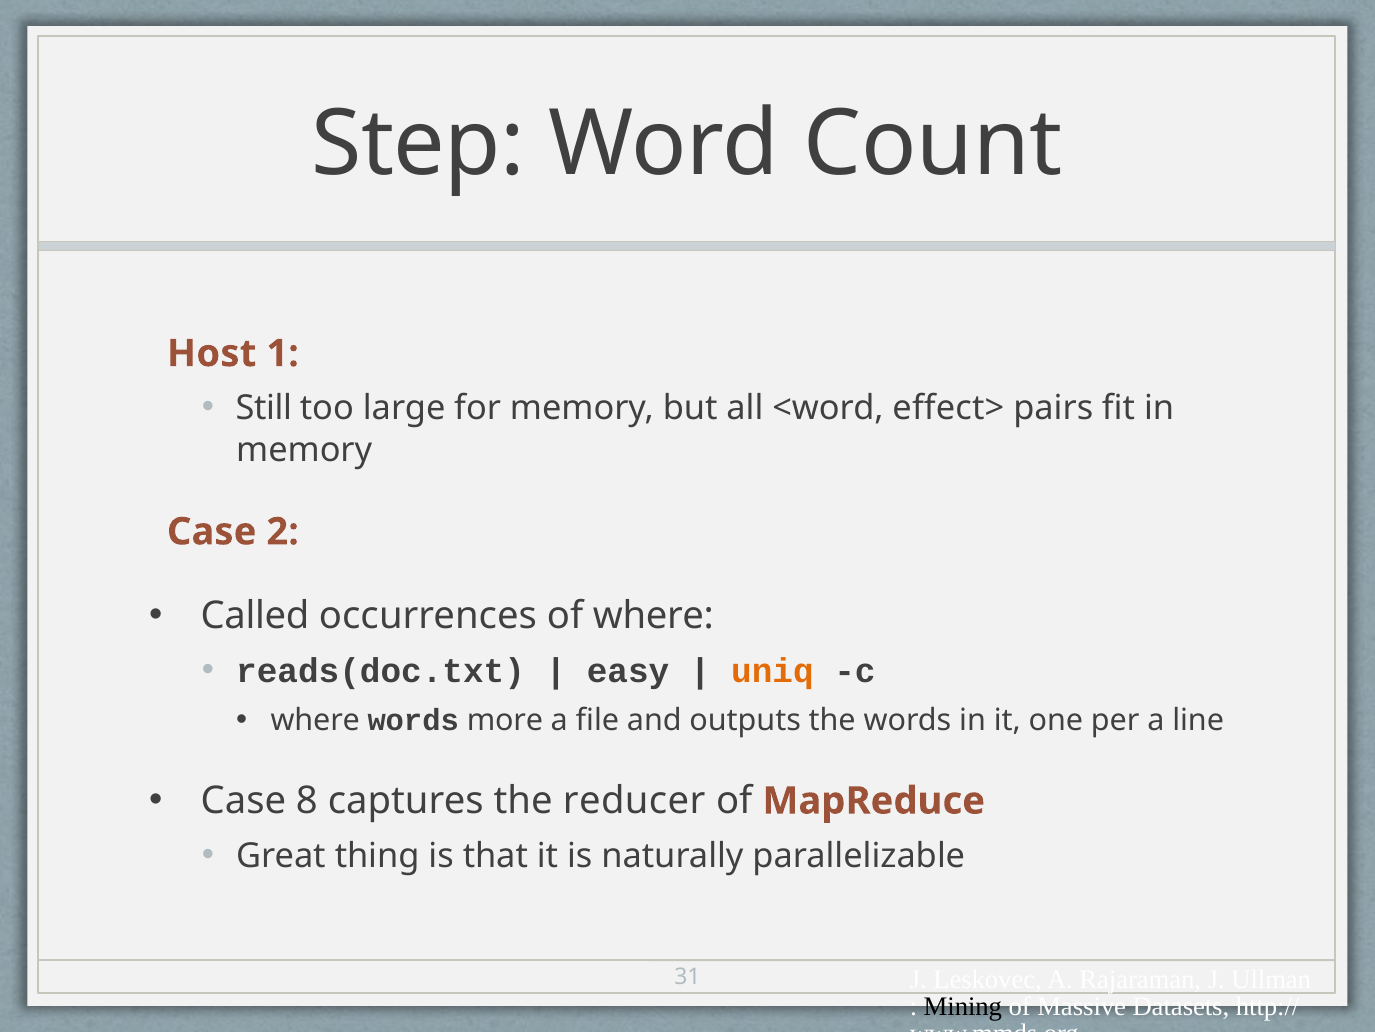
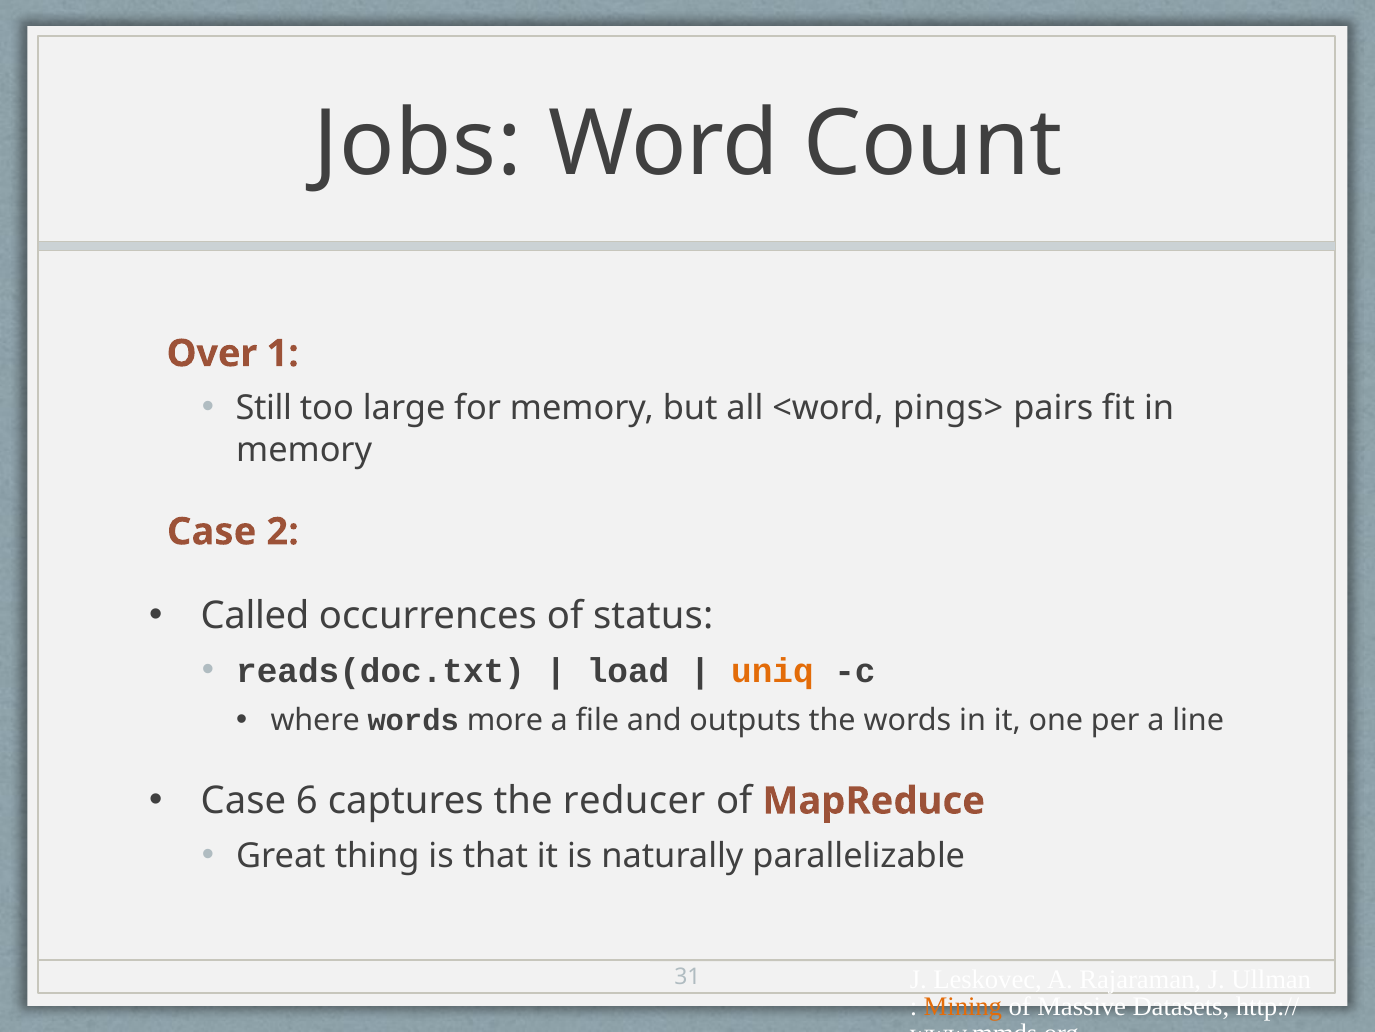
Step: Step -> Jobs (418, 144)
Host: Host -> Over (212, 353)
effect>: effect> -> pings> (948, 408)
of where: where -> status (653, 615)
easy: easy -> load (628, 670)
8: 8 -> 6 (307, 800)
Mining colour: black -> orange (963, 1006)
